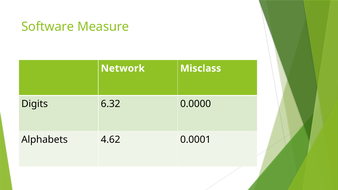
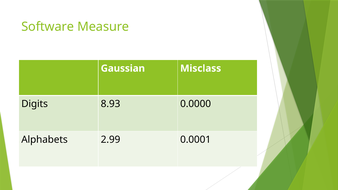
Network: Network -> Gaussian (123, 68)
6.32: 6.32 -> 8.93 (111, 104)
4.62: 4.62 -> 2.99 (111, 140)
